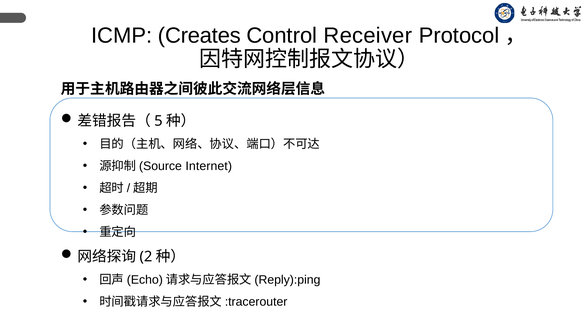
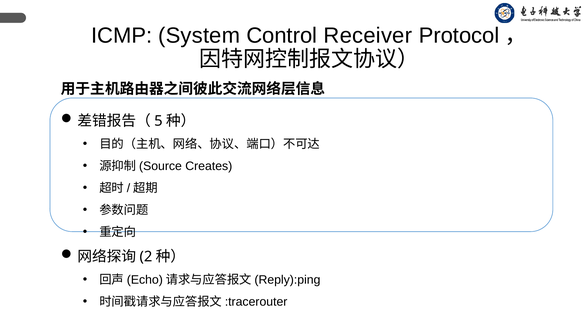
Creates: Creates -> System (199, 36)
Internet: Internet -> Creates (209, 166)
